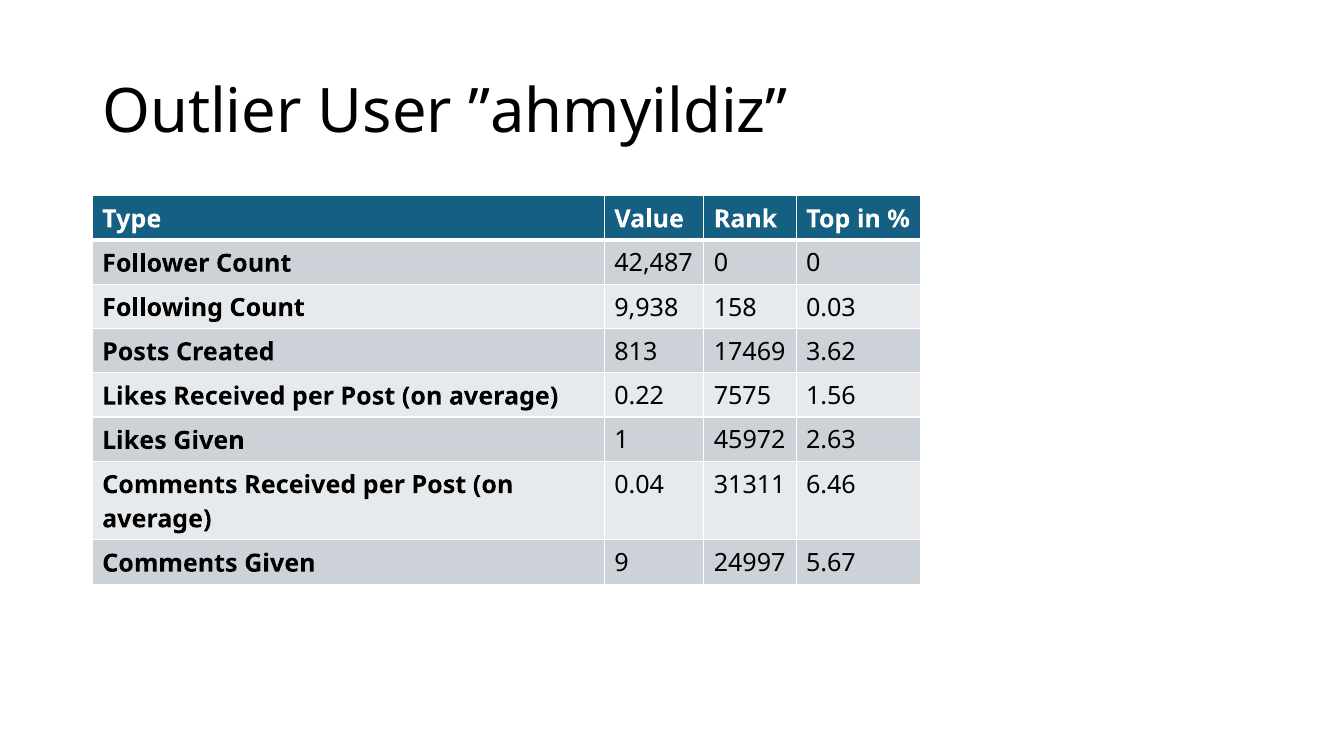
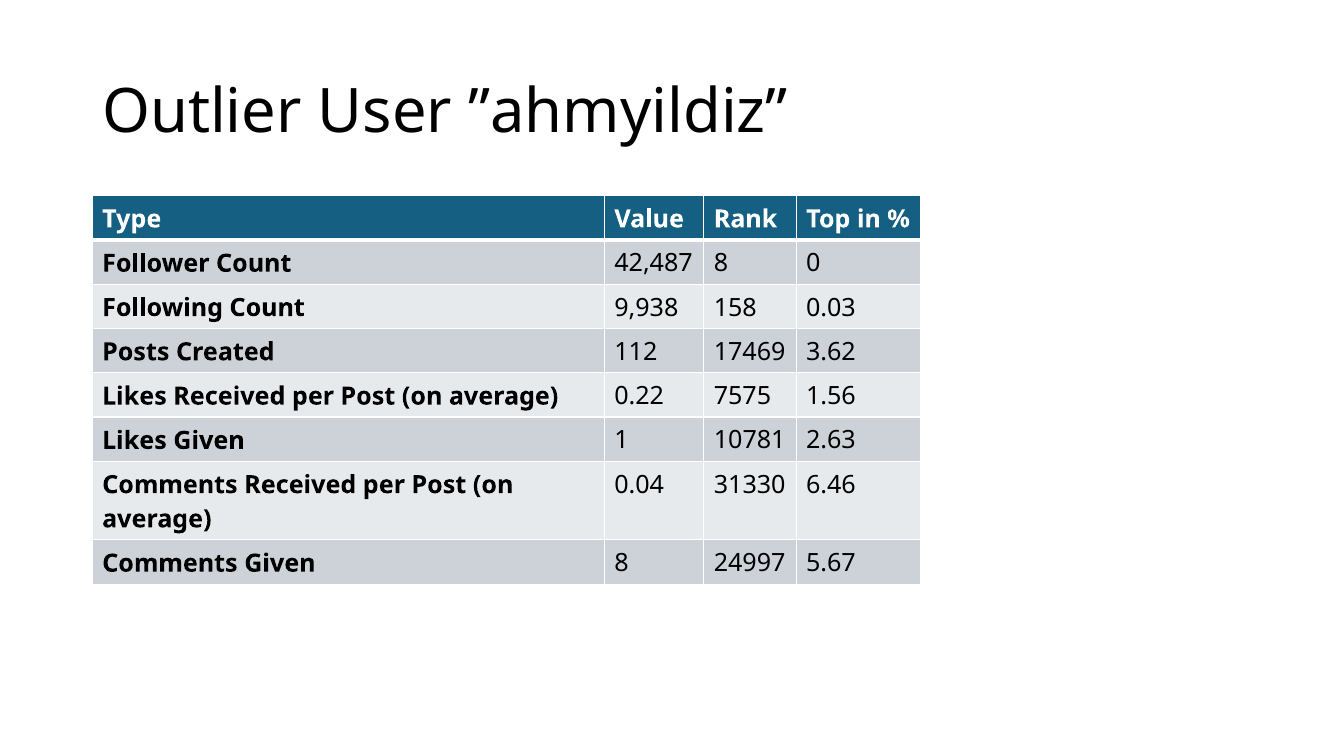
42,487 0: 0 -> 8 (721, 263)
813: 813 -> 112 (636, 352)
45972: 45972 -> 10781 (750, 440)
31311: 31311 -> 31330 (750, 485)
Given 9: 9 -> 8 (622, 563)
